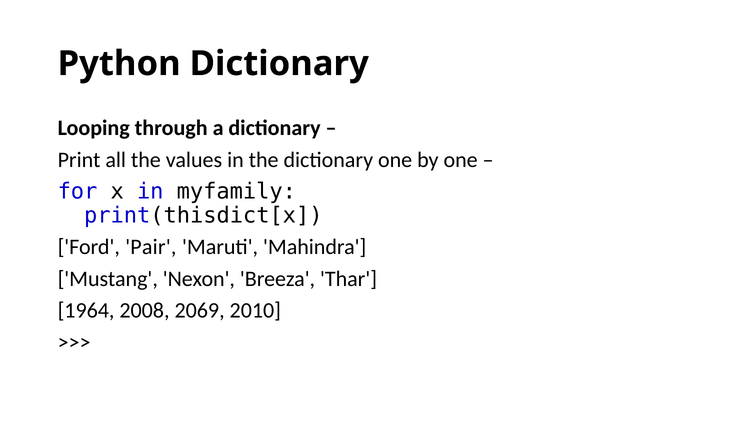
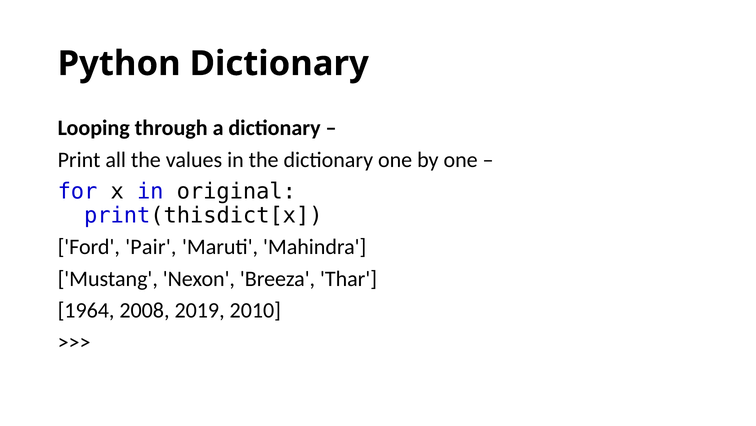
myfamily: myfamily -> original (236, 191)
2069: 2069 -> 2019 (200, 310)
